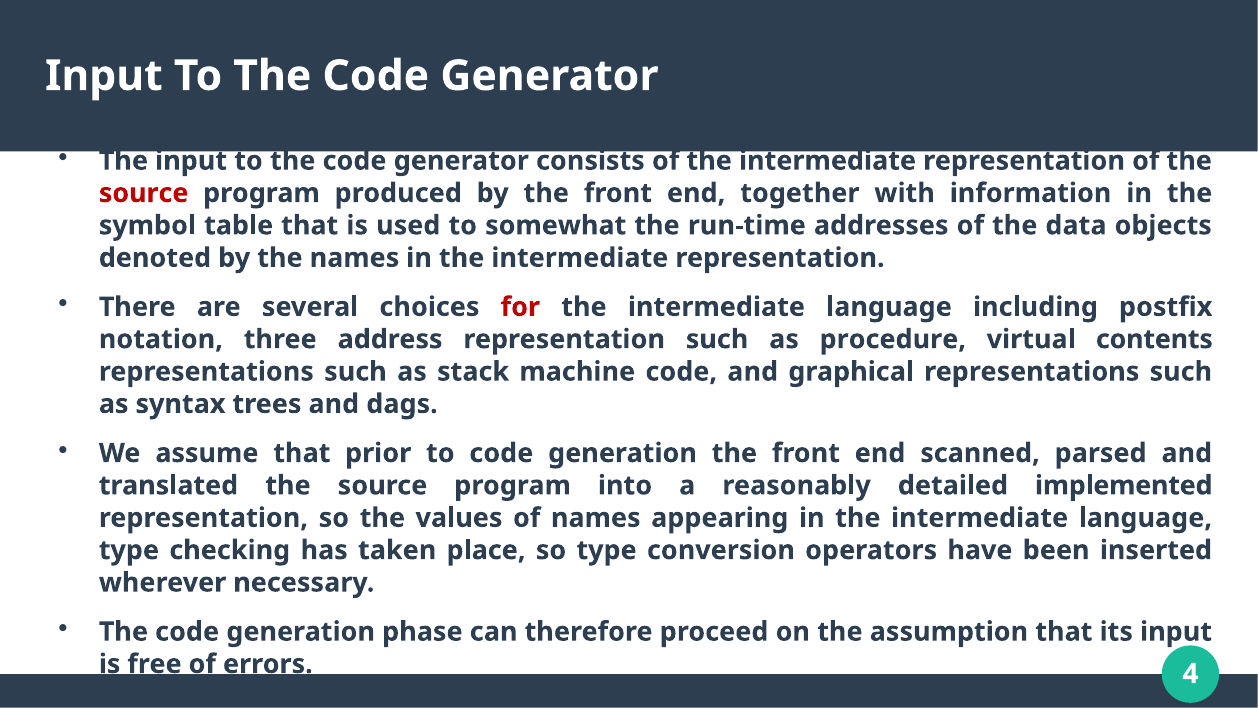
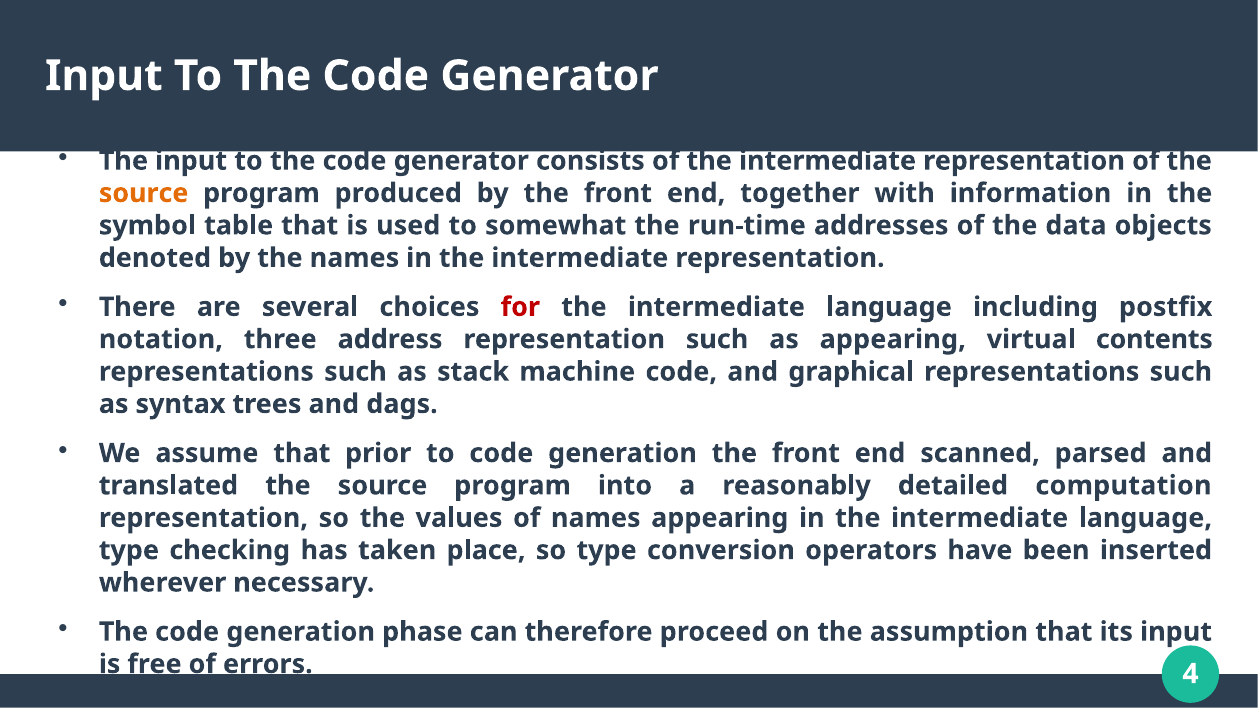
source colour: red -> orange (144, 193)
as procedure: procedure -> appearing (893, 339)
implemented: implemented -> computation (1123, 485)
